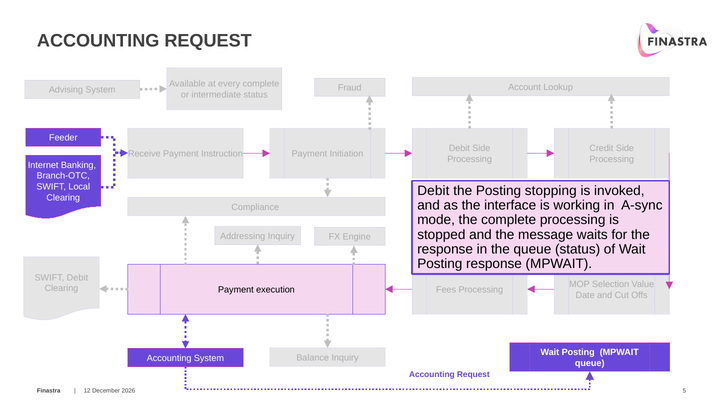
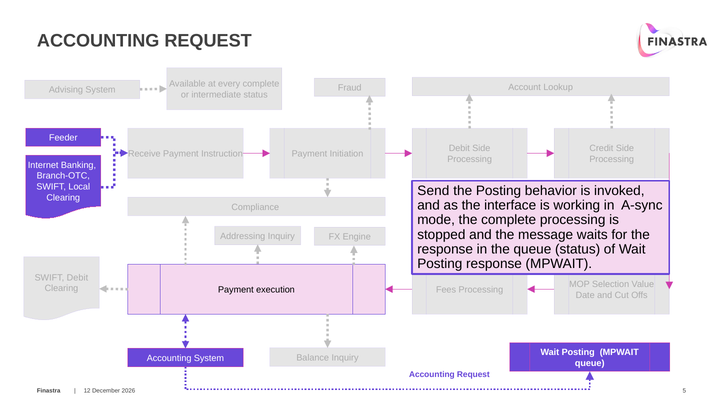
Debit: Debit -> Send (433, 190)
stopping: stopping -> behavior (551, 190)
